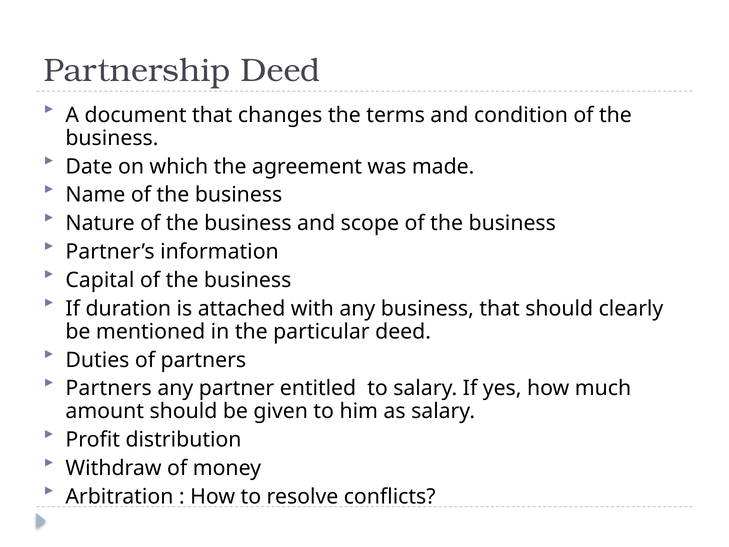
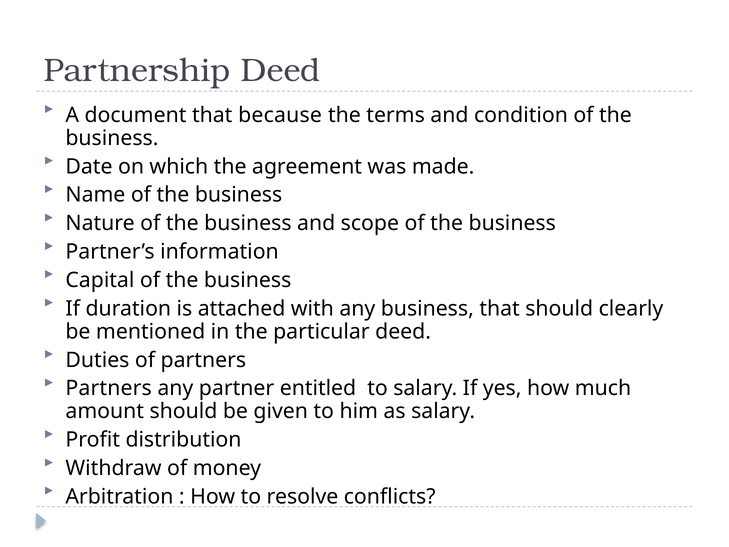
changes: changes -> because (280, 115)
